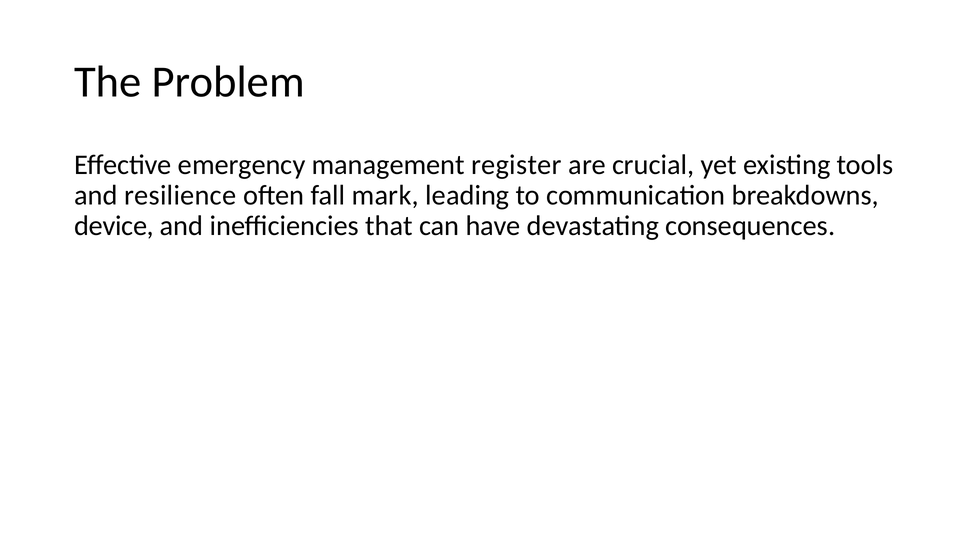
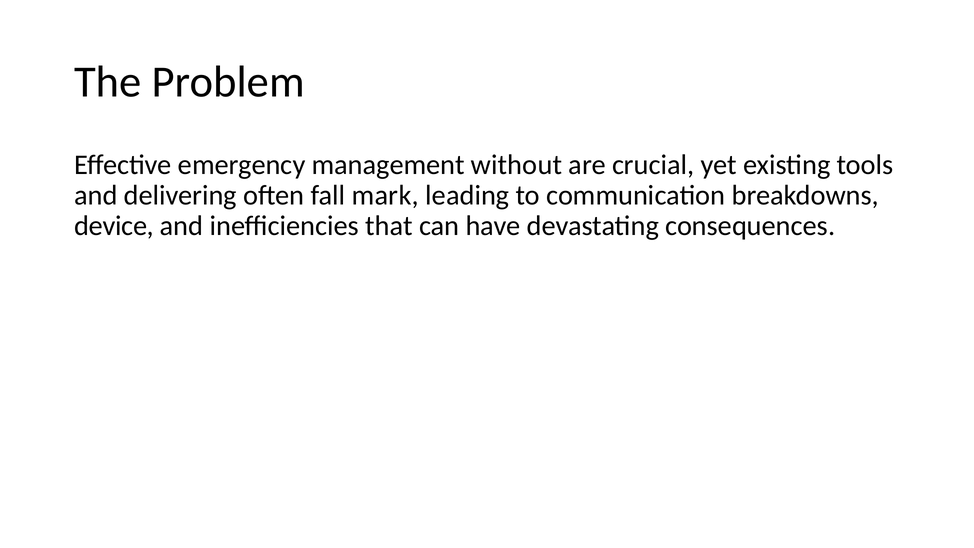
register: register -> without (516, 165)
resilience: resilience -> delivering (180, 195)
